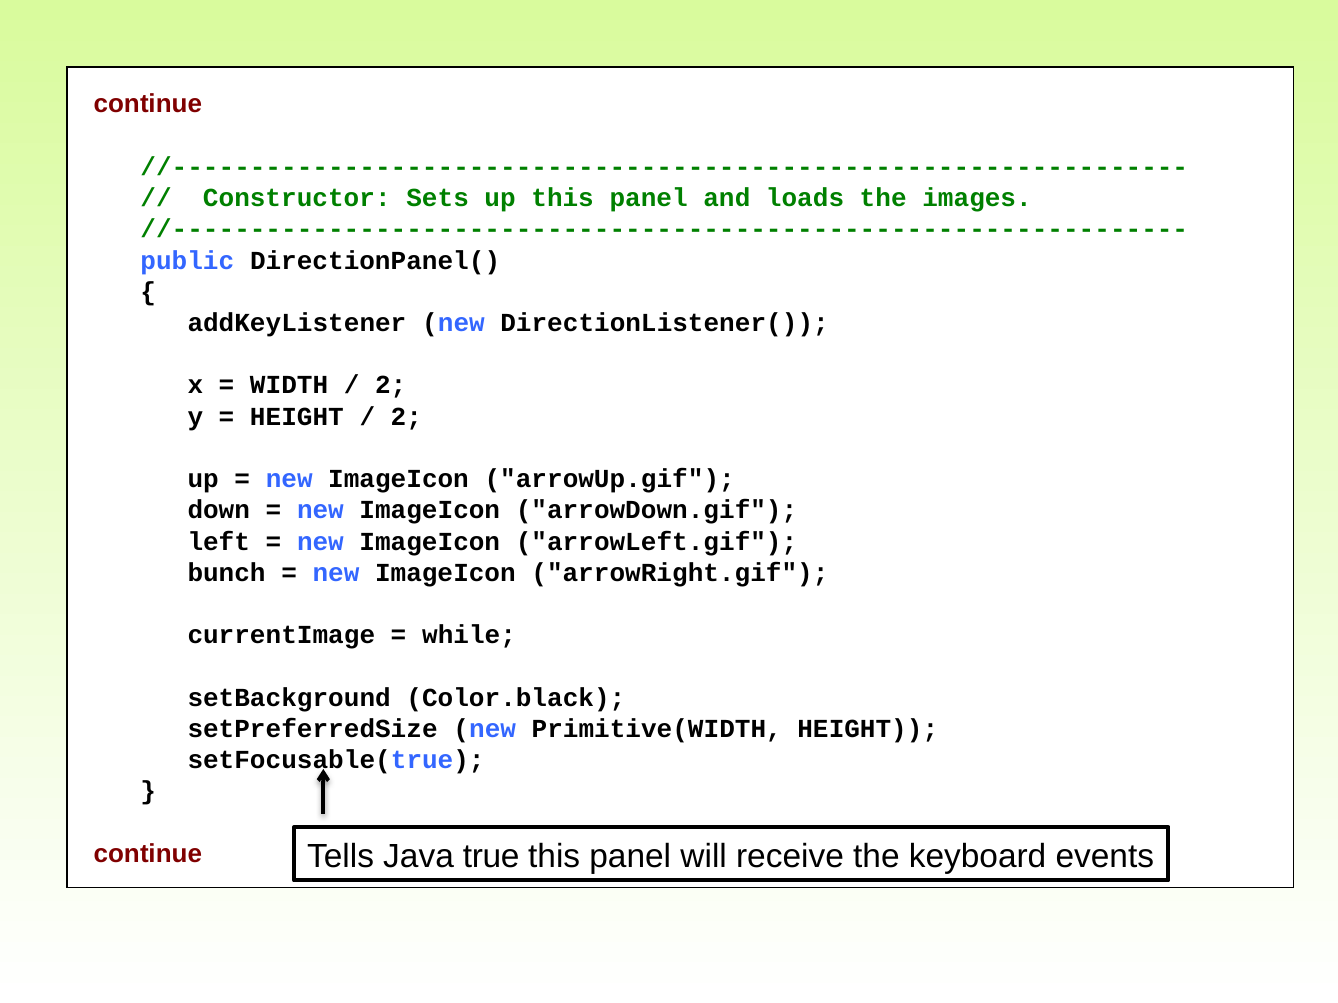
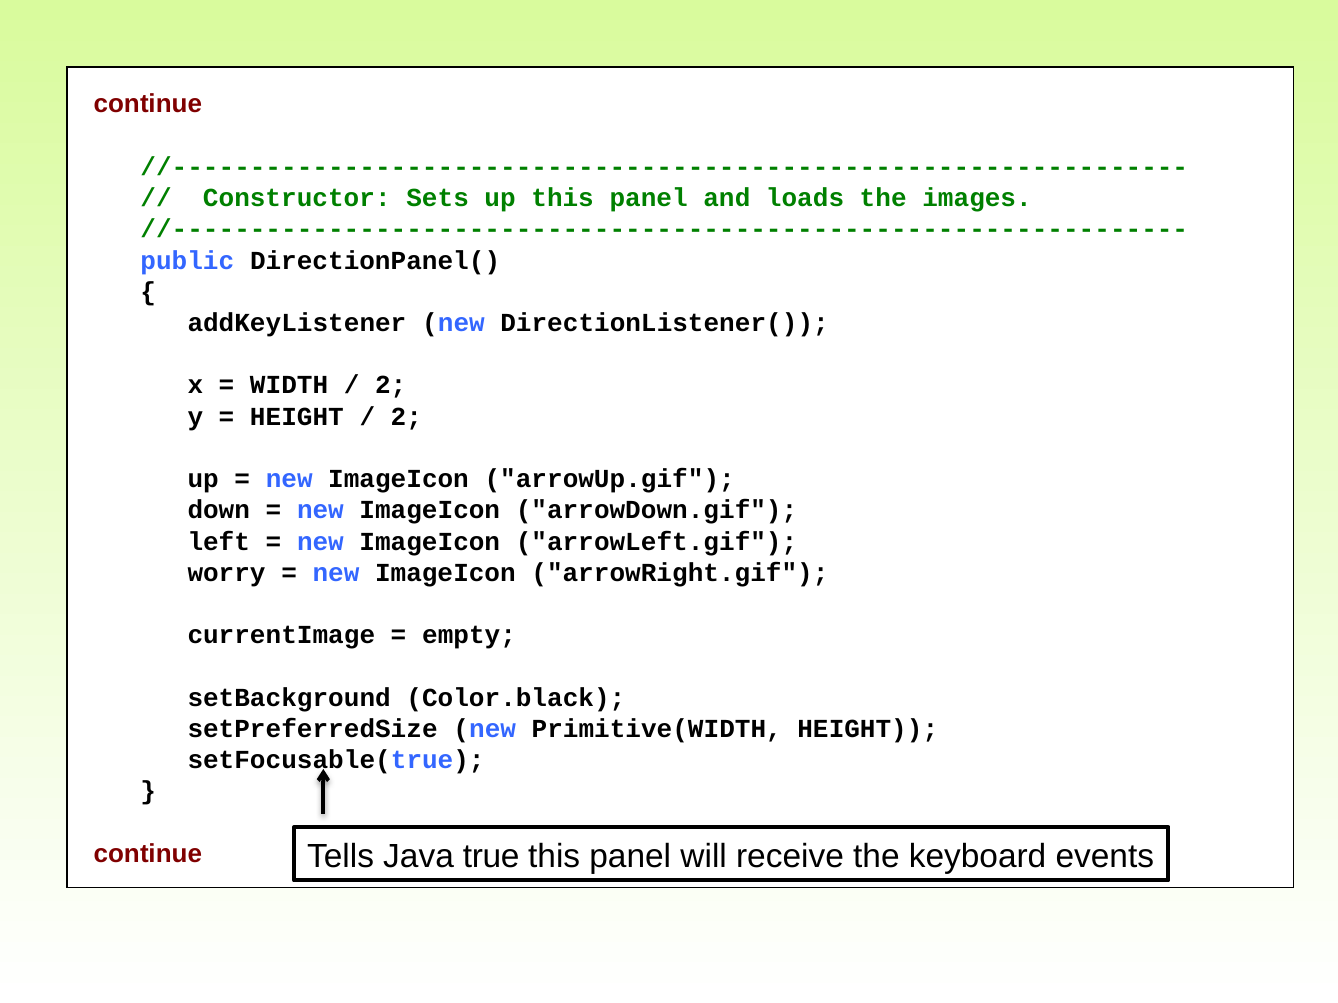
bunch: bunch -> worry (227, 573)
while: while -> empty (469, 635)
